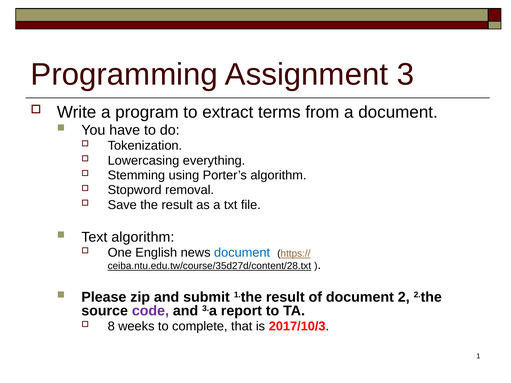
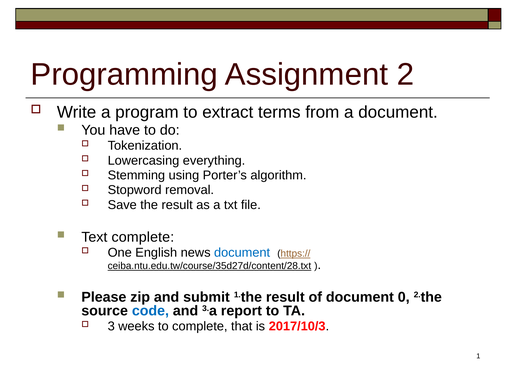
3: 3 -> 2 (405, 75)
Text algorithm: algorithm -> complete (143, 237)
2: 2 -> 0 (404, 297)
code colour: purple -> blue (150, 311)
8: 8 -> 3 (111, 326)
